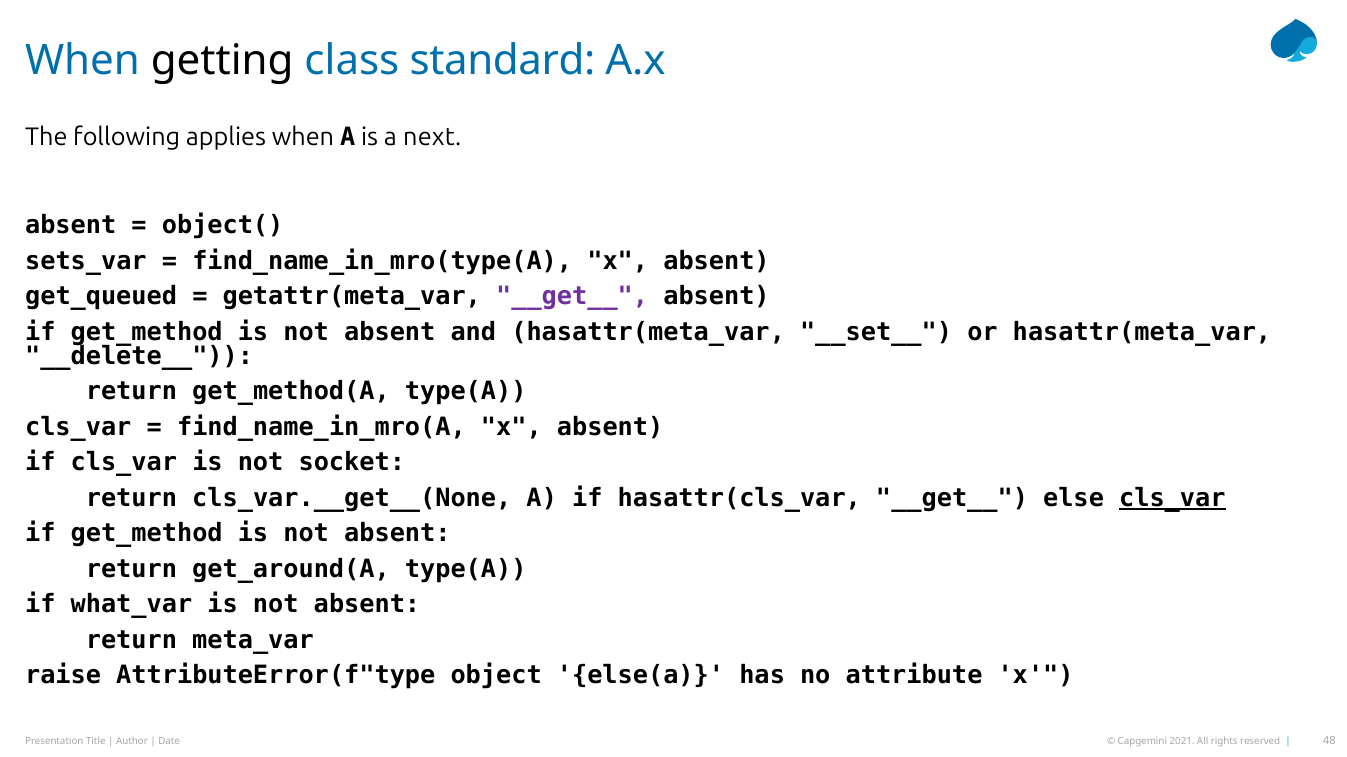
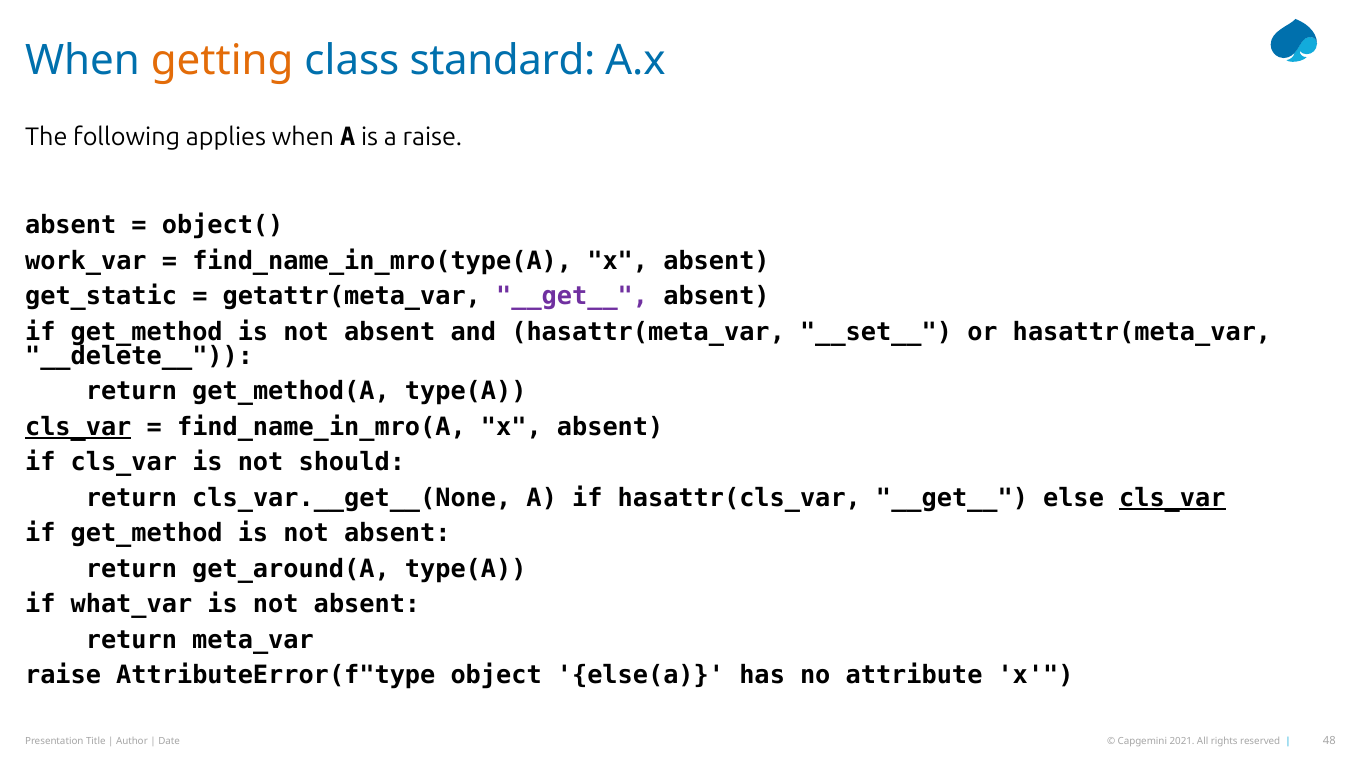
getting colour: black -> orange (222, 61)
a next: next -> raise (432, 138)
sets_var: sets_var -> work_var (86, 261)
get_queued: get_queued -> get_static (101, 297)
cls_var underline: none -> present (78, 427)
socket: socket -> should (352, 463)
